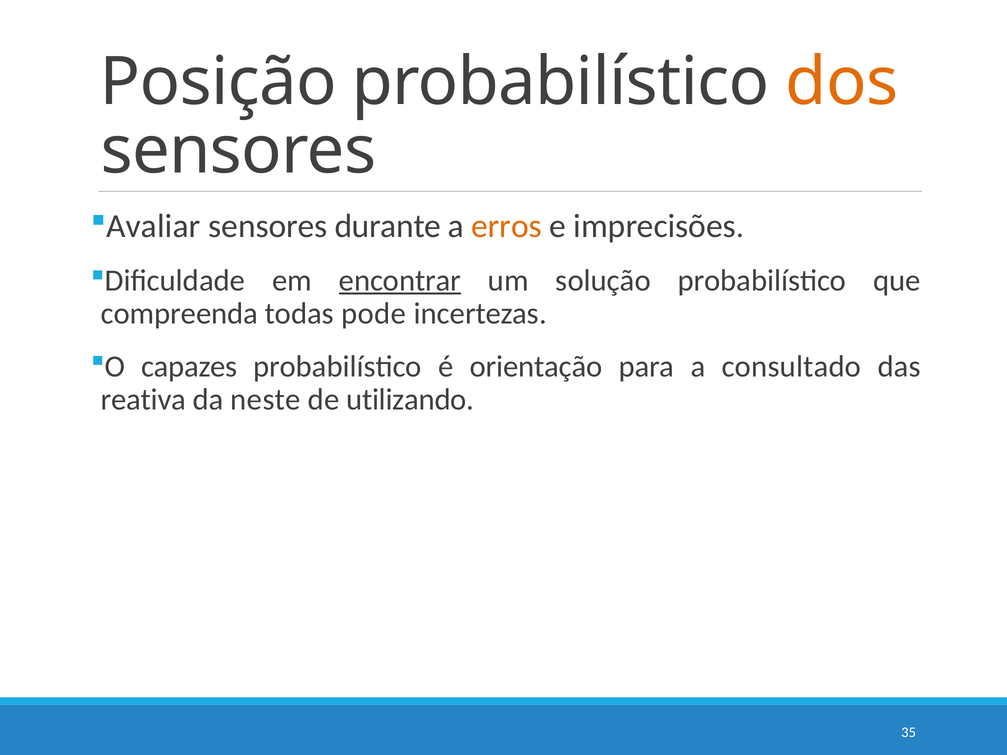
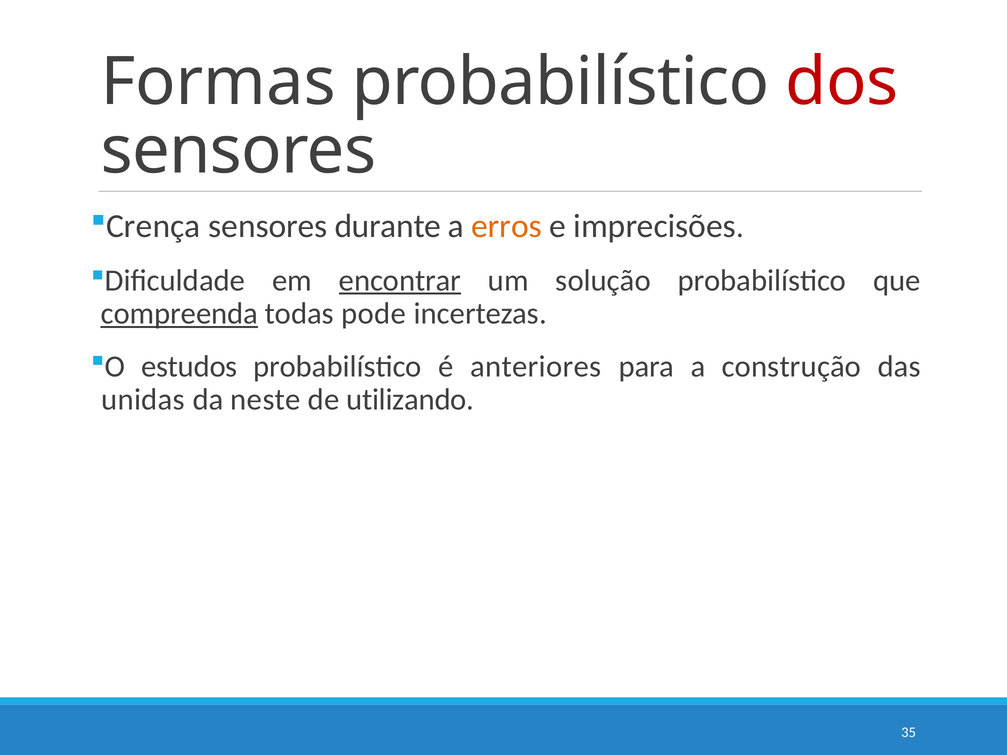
Posição: Posição -> Formas (218, 82)
dos colour: orange -> red (842, 82)
Avaliar: Avaliar -> Crença (153, 226)
compreenda underline: none -> present (179, 314)
capazes: capazes -> estudos (189, 366)
orientação: orientação -> anteriores (536, 366)
consultado: consultado -> construção (791, 366)
reativa: reativa -> unidas (143, 400)
